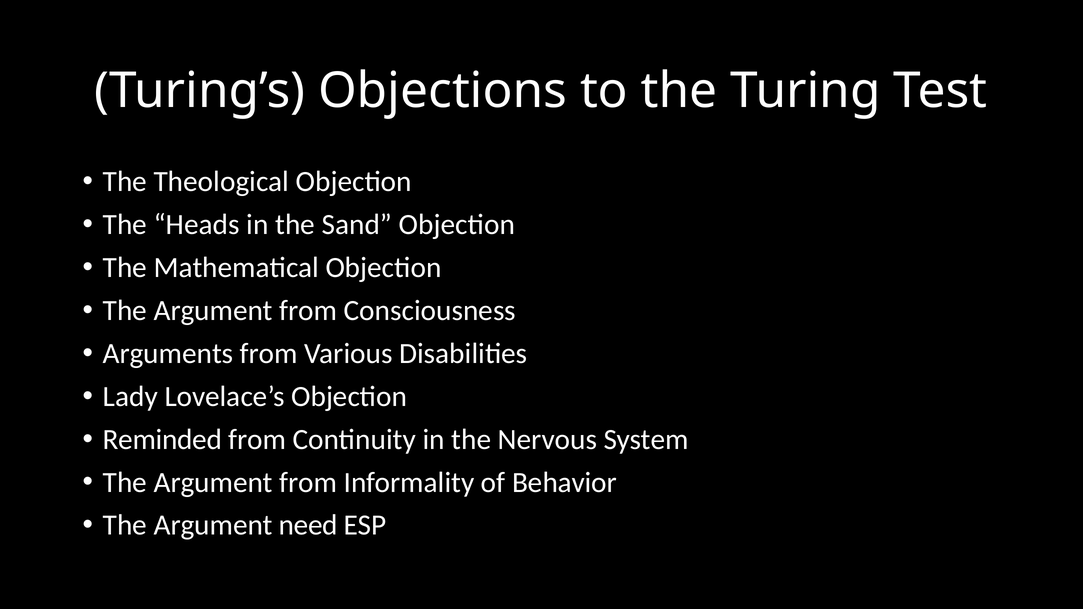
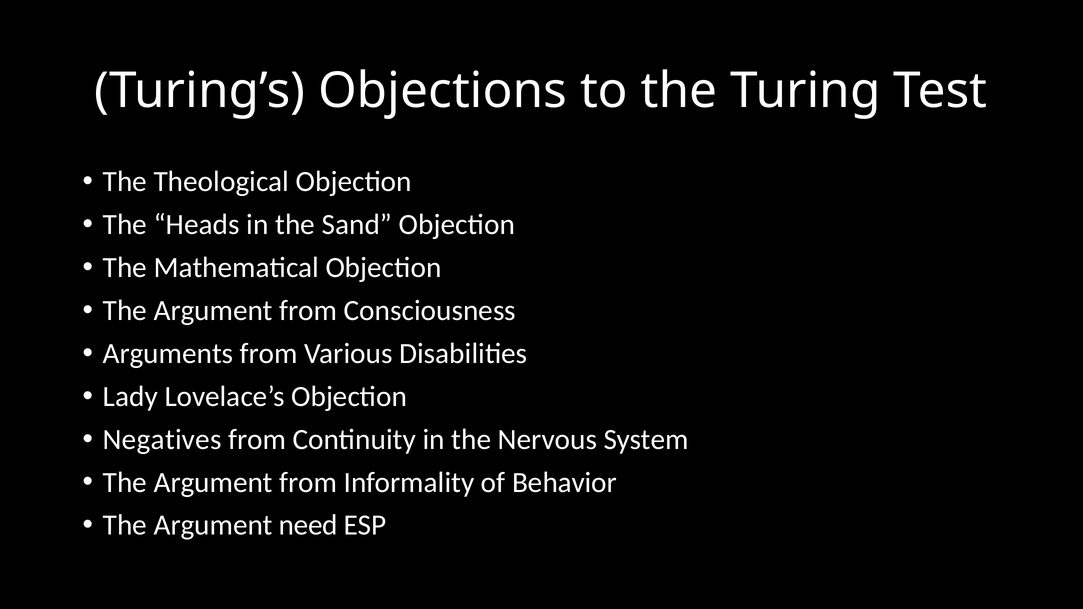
Reminded: Reminded -> Negatives (162, 440)
